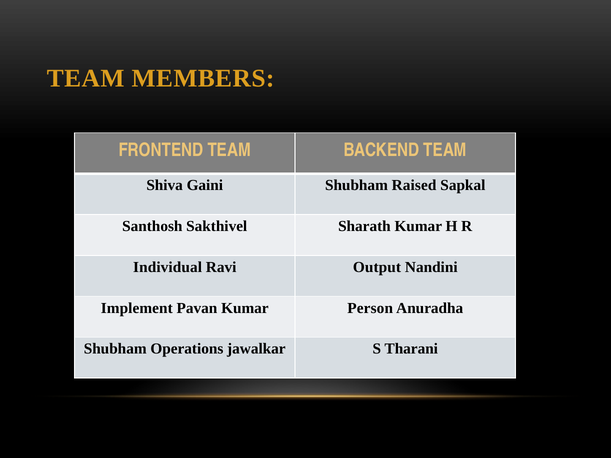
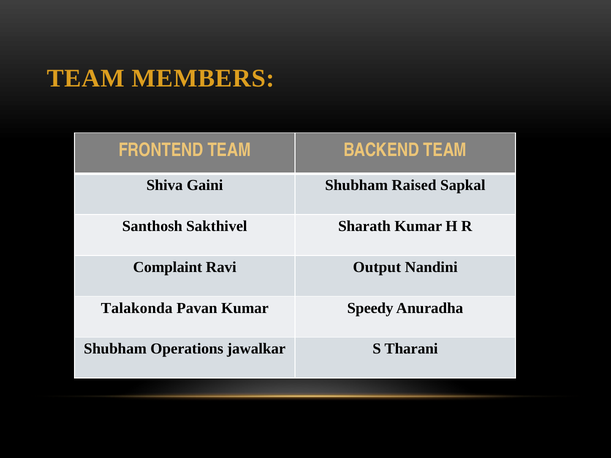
Individual: Individual -> Complaint (168, 267)
Implement: Implement -> Talakonda (137, 308)
Person: Person -> Speedy (370, 308)
